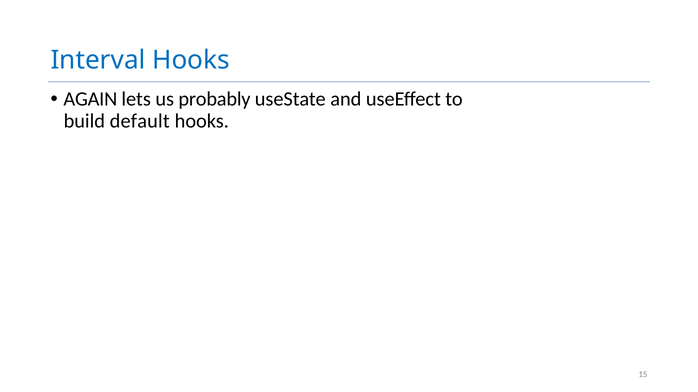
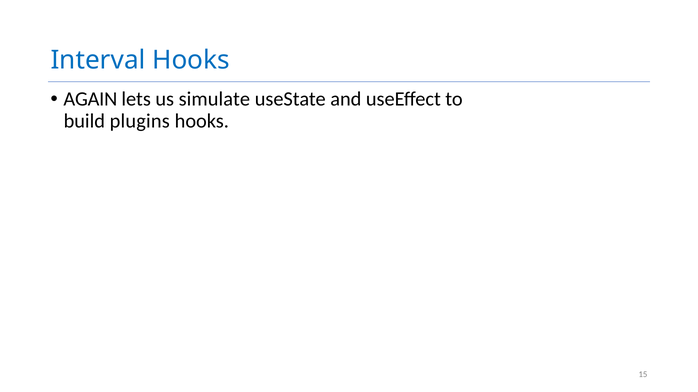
probably: probably -> simulate (214, 99)
default: default -> plugins (140, 121)
